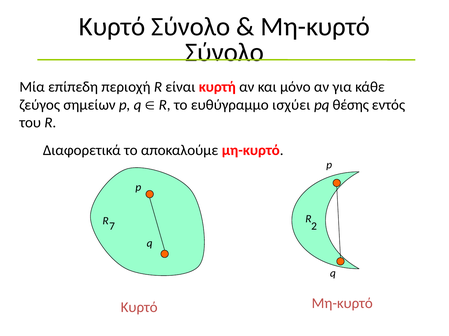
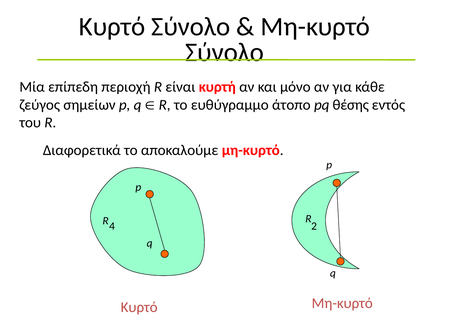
ισχύει: ισχύει -> άτοπο (291, 105)
7: 7 -> 4 (112, 227)
